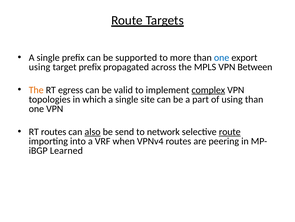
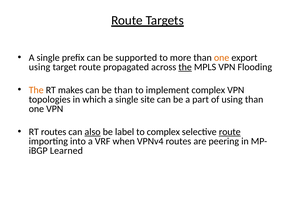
one colour: blue -> orange (222, 57)
target prefix: prefix -> route (90, 67)
the underline: none -> present (185, 67)
Between: Between -> Flooding (255, 67)
egress: egress -> makes (71, 90)
be valid: valid -> than (123, 90)
complex underline: present -> none (208, 90)
send: send -> label (125, 131)
to network: network -> complex (163, 131)
